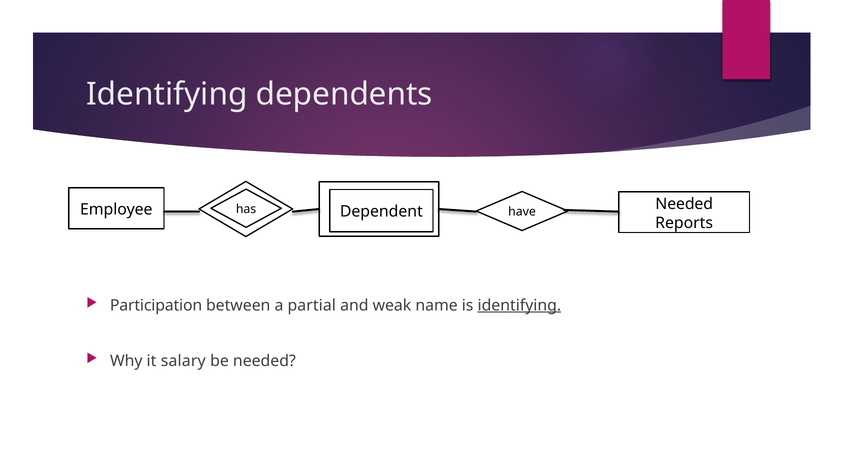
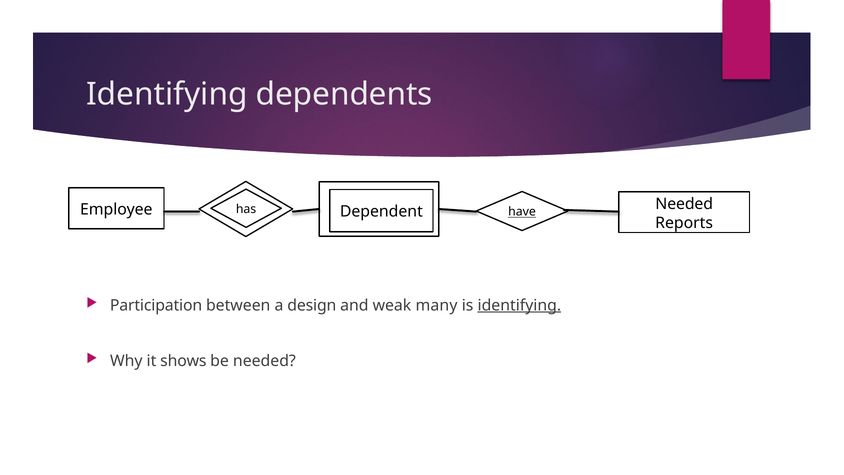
have underline: none -> present (522, 212)
partial: partial -> design (312, 305)
name: name -> many (437, 305)
salary: salary -> shows (183, 361)
